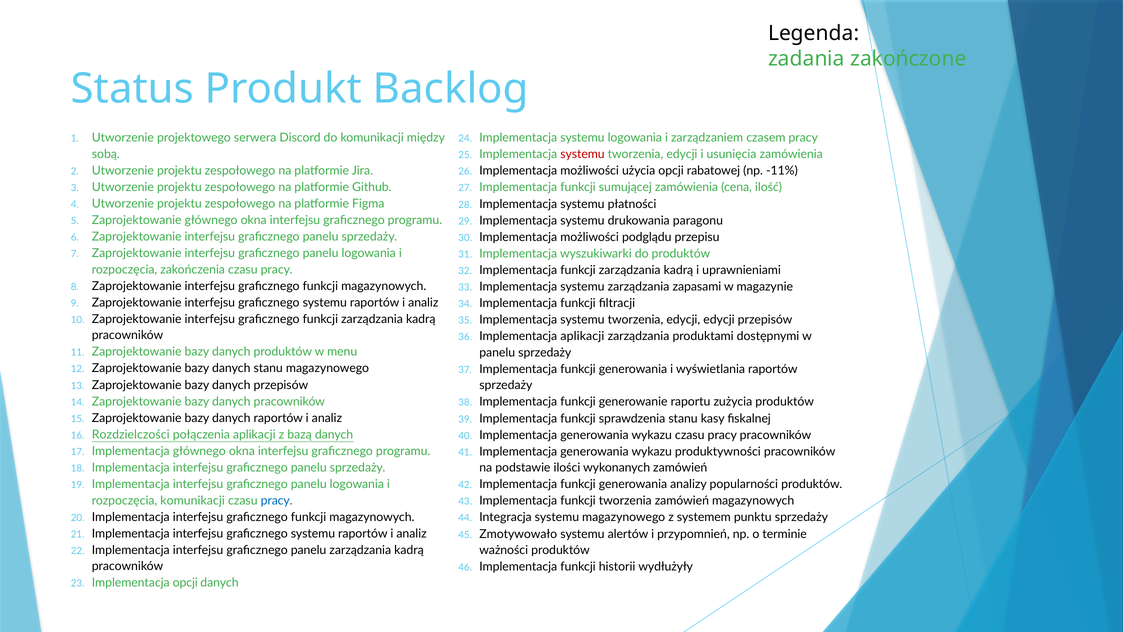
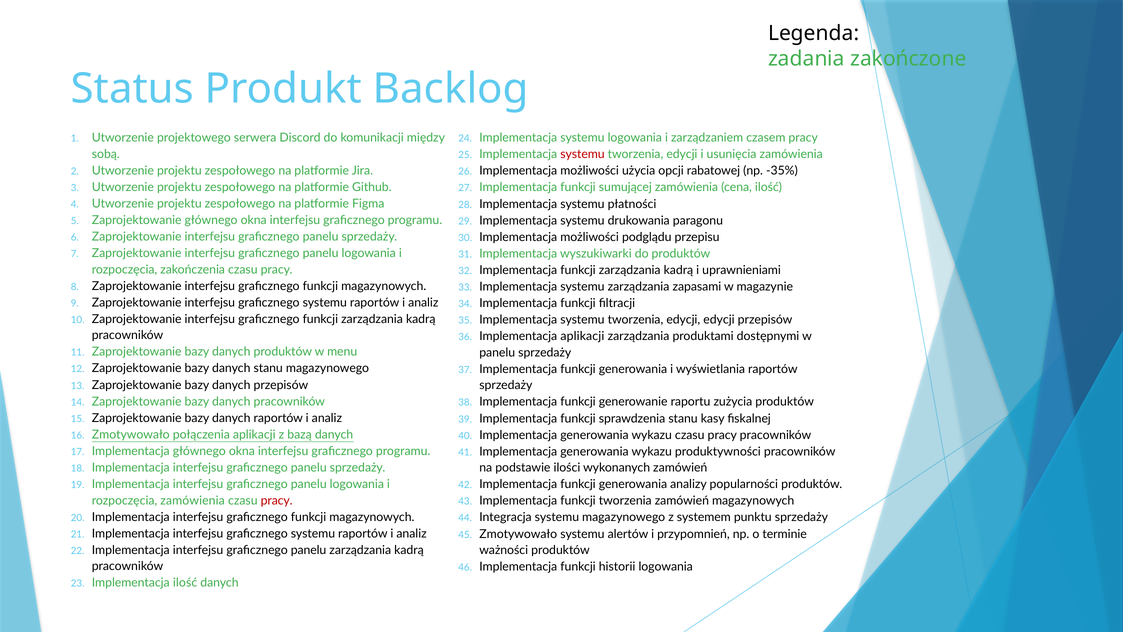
-11%: -11% -> -35% (782, 171)
Rozdzielczości: Rozdzielczości -> Zmotywowało (131, 434)
rozpoczęcia komunikacji: komunikacji -> zamówienia (193, 500)
pracy colour: blue -> red (277, 500)
historii wydłużyły: wydłużyły -> logowania (666, 566)
Implementacja opcji: opcji -> ilość (185, 583)
